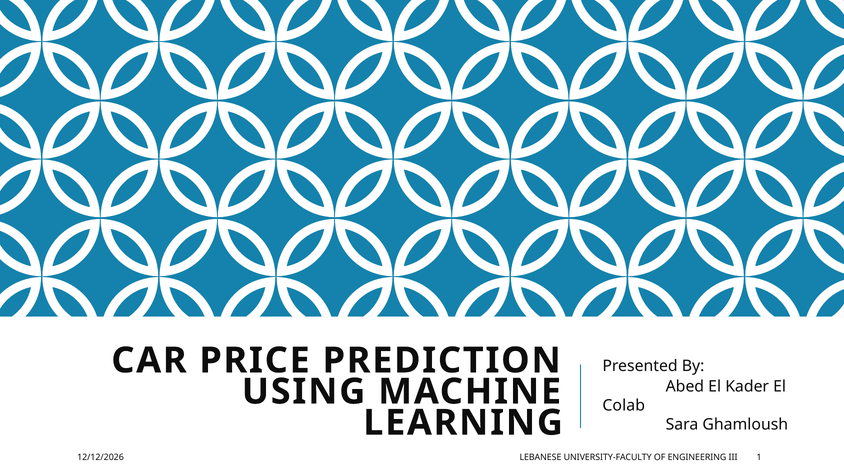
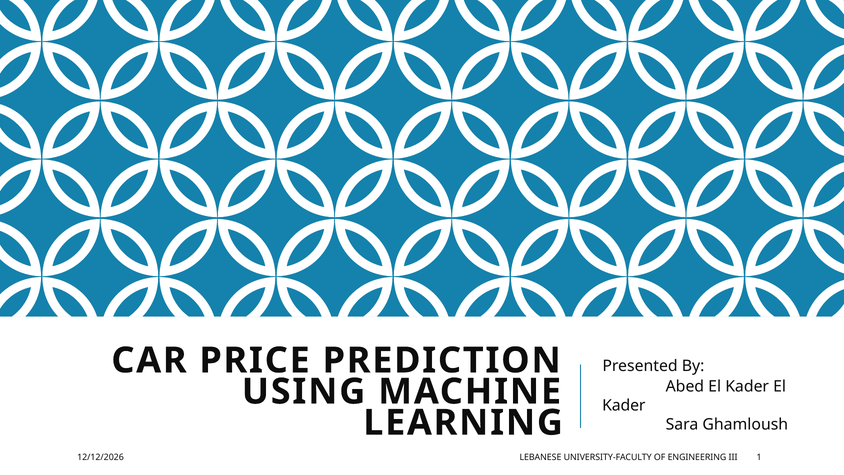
Colab: Colab -> Kader (624, 405)
